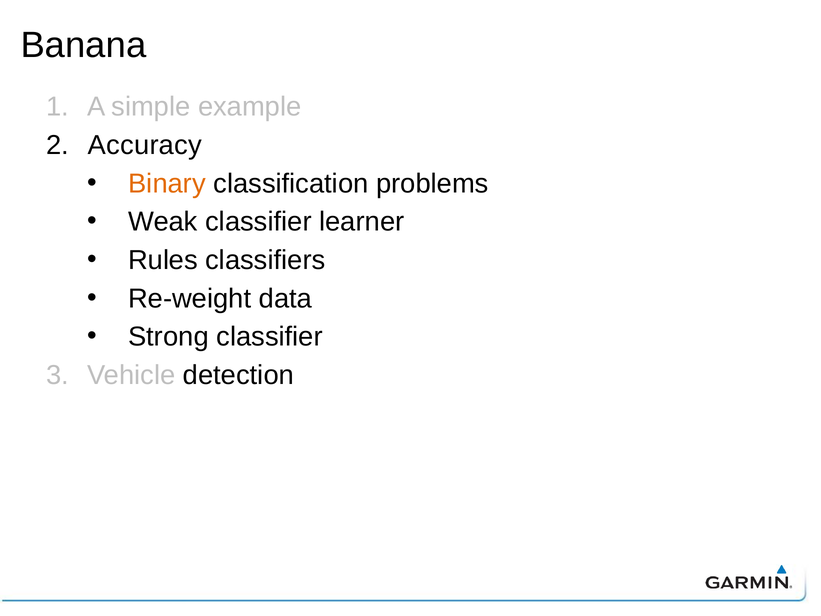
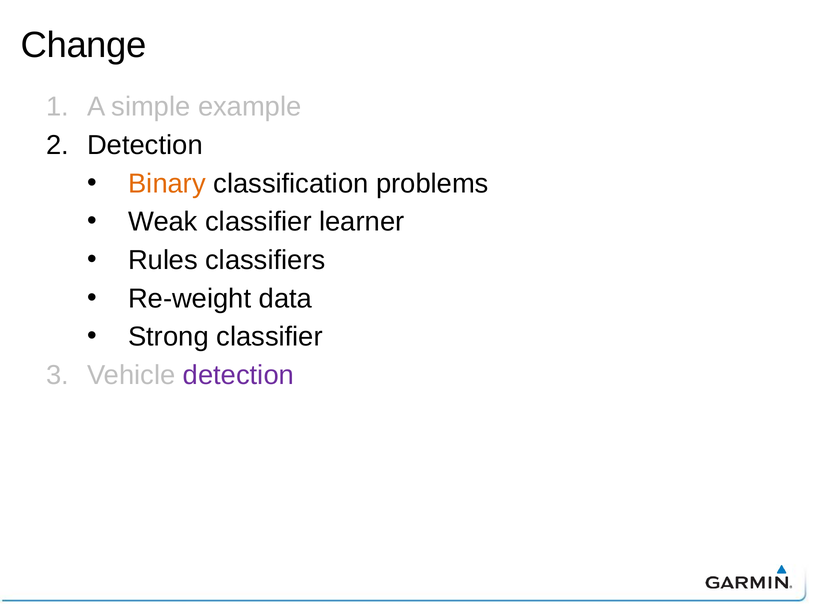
Banana: Banana -> Change (84, 45)
Accuracy: Accuracy -> Detection (145, 145)
detection colour: black -> purple (238, 375)
